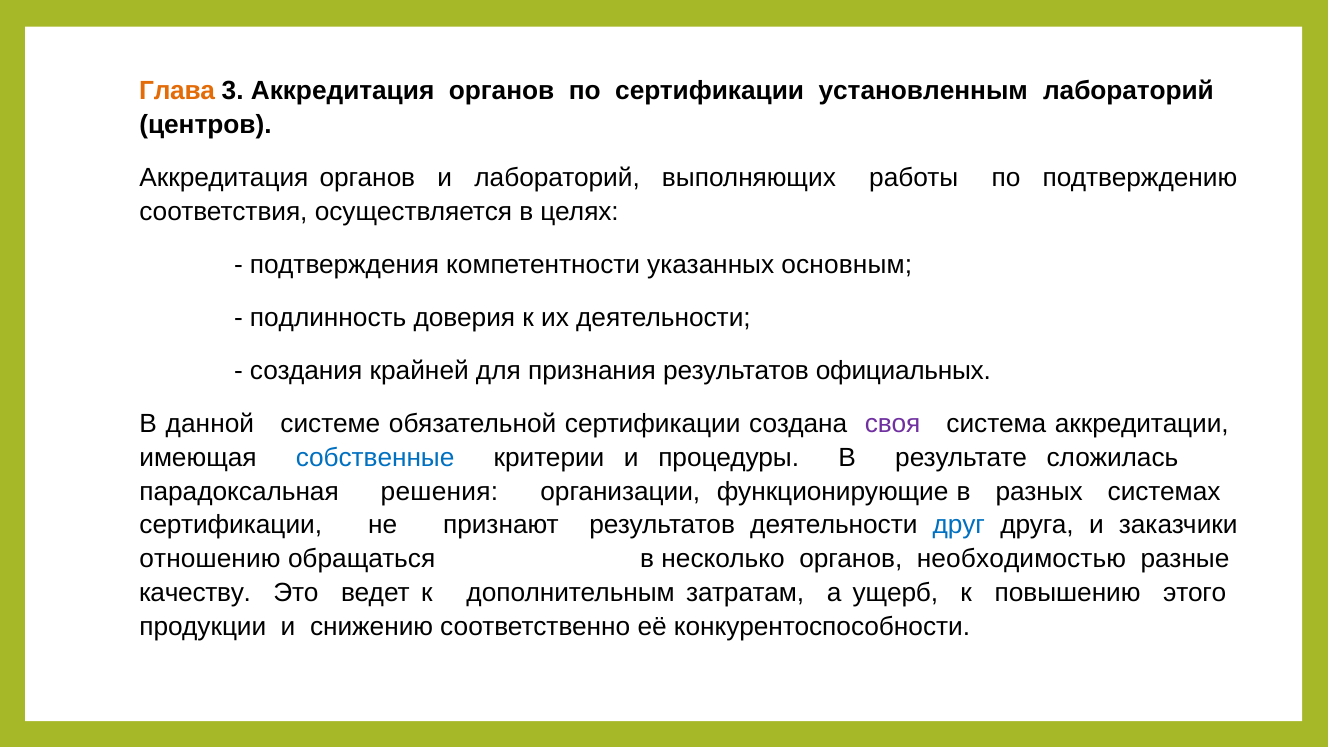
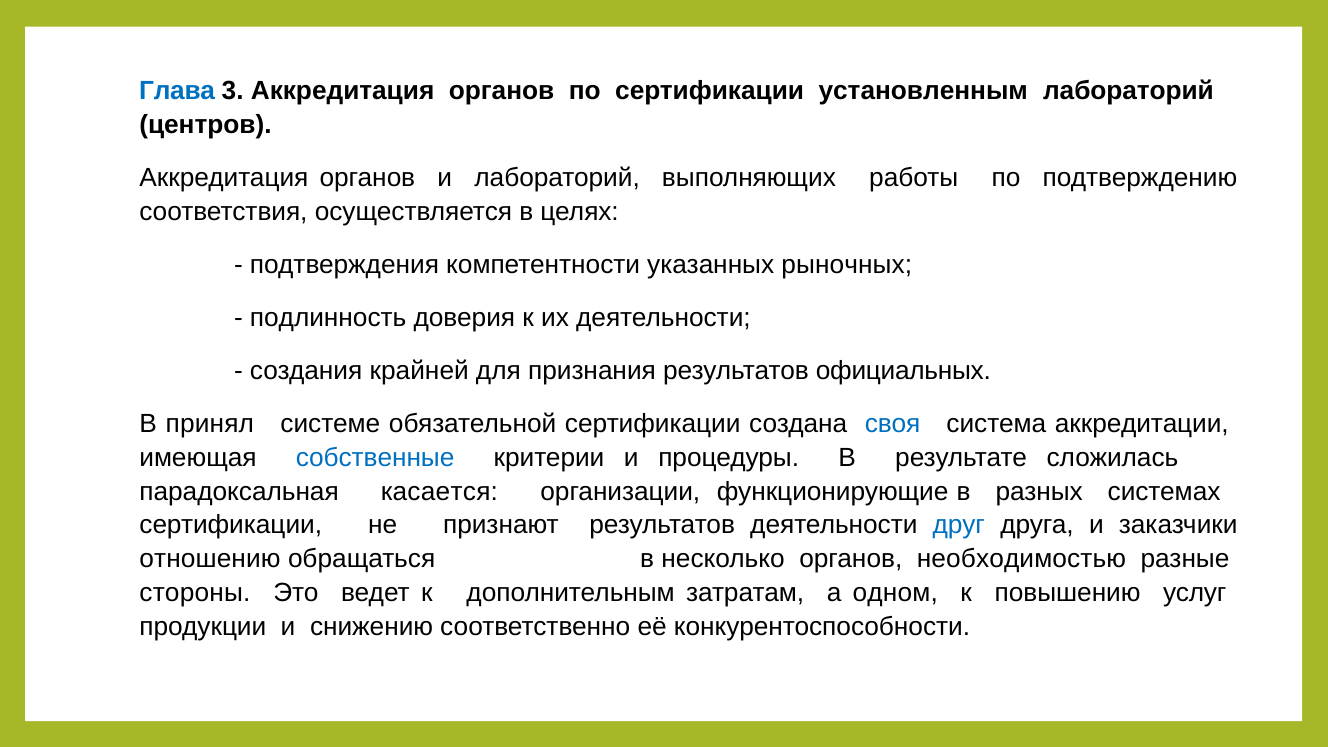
Глава colour: orange -> blue (177, 91)
основным: основным -> рыночных (847, 265)
данной: данной -> принял (210, 424)
своя colour: purple -> blue (893, 424)
решения: решения -> касается (439, 492)
качеству: качеству -> стороны (195, 593)
ущерб: ущерб -> одном (895, 593)
этого: этого -> услуг (1195, 593)
